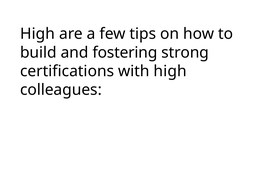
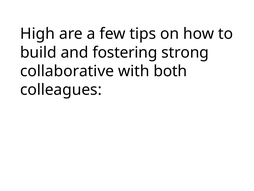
certifications: certifications -> collaborative (67, 71)
with high: high -> both (170, 71)
